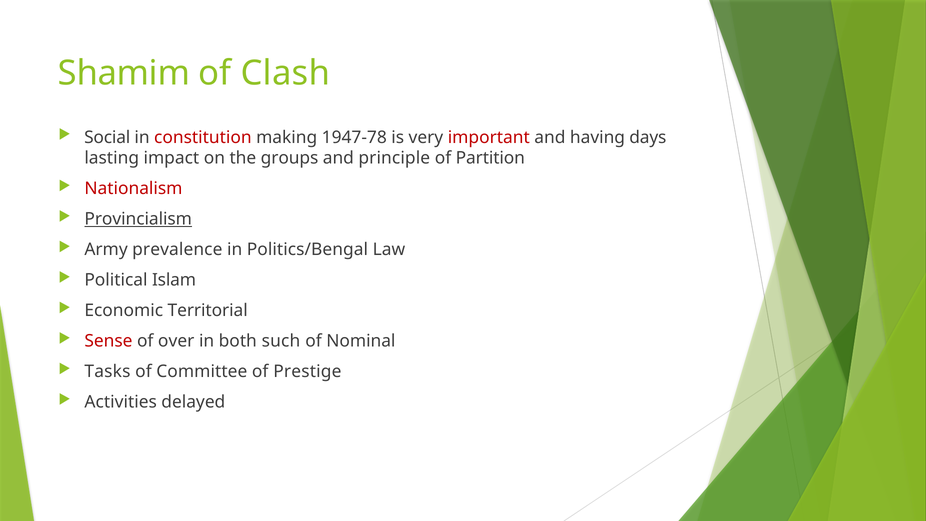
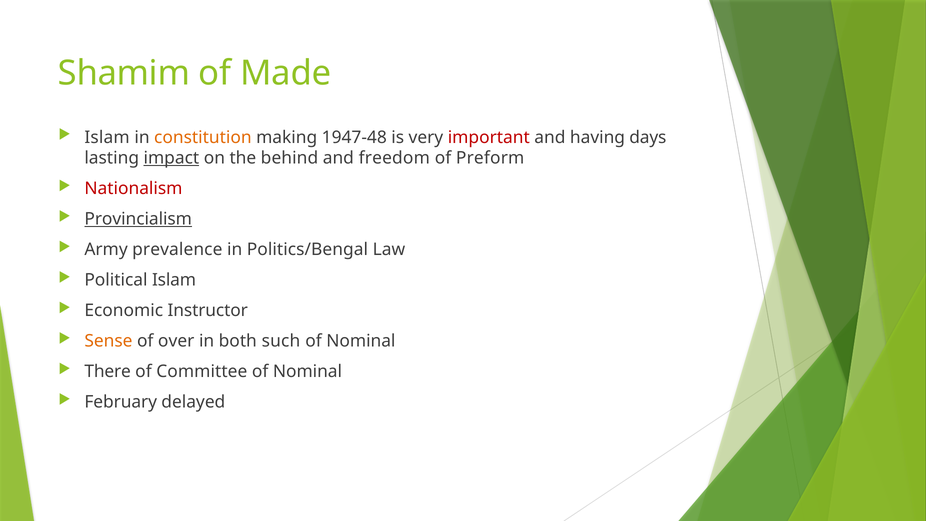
Clash: Clash -> Made (286, 73)
Social: Social -> Islam (107, 137)
constitution colour: red -> orange (203, 137)
1947-78: 1947-78 -> 1947-48 (354, 137)
impact underline: none -> present (171, 158)
groups: groups -> behind (289, 158)
principle: principle -> freedom (394, 158)
Partition: Partition -> Preform (490, 158)
Territorial: Territorial -> Instructor (208, 311)
Sense colour: red -> orange (108, 341)
Tasks: Tasks -> There (108, 372)
Prestige: Prestige -> Nominal (307, 372)
Activities: Activities -> February (121, 402)
